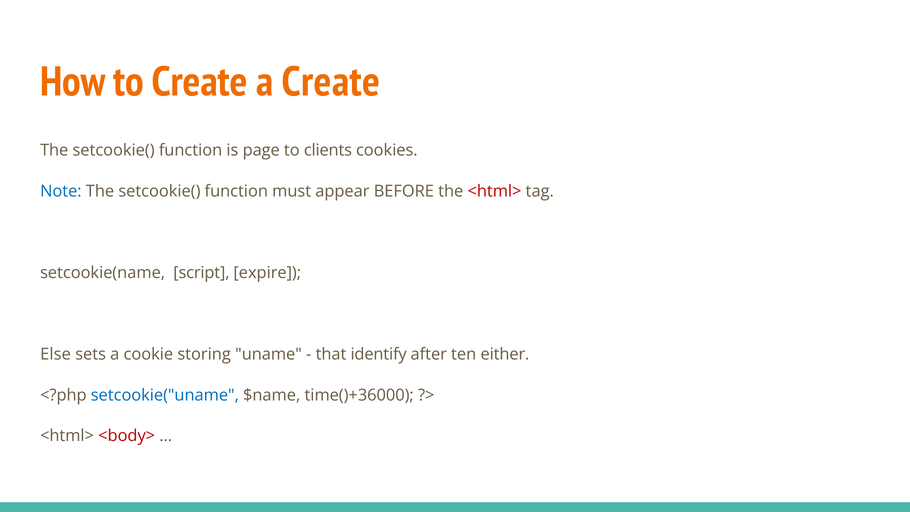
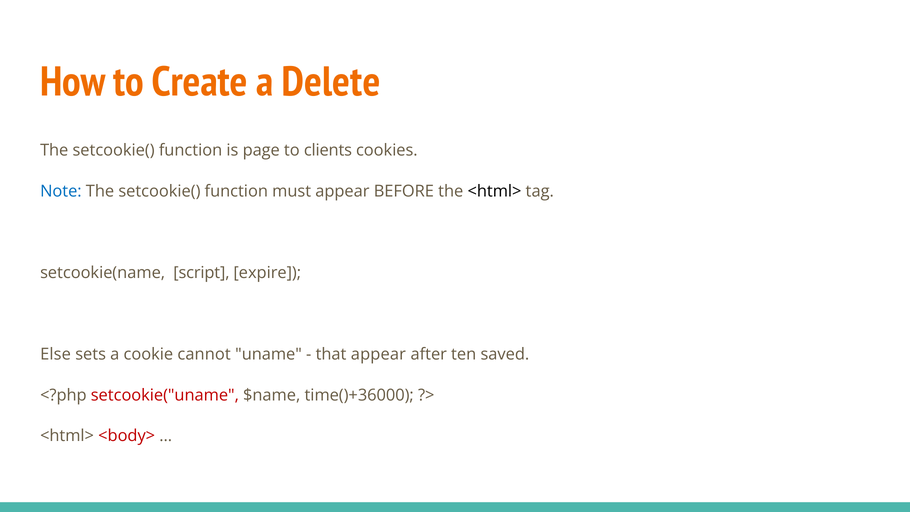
a Create: Create -> Delete (331, 82)
<html> colour: red -> black (495, 191)
storing: storing -> cannot (204, 354)
that identify: identify -> appear (378, 354)
either: either -> saved (505, 354)
setcookie("uname colour: blue -> red (165, 395)
